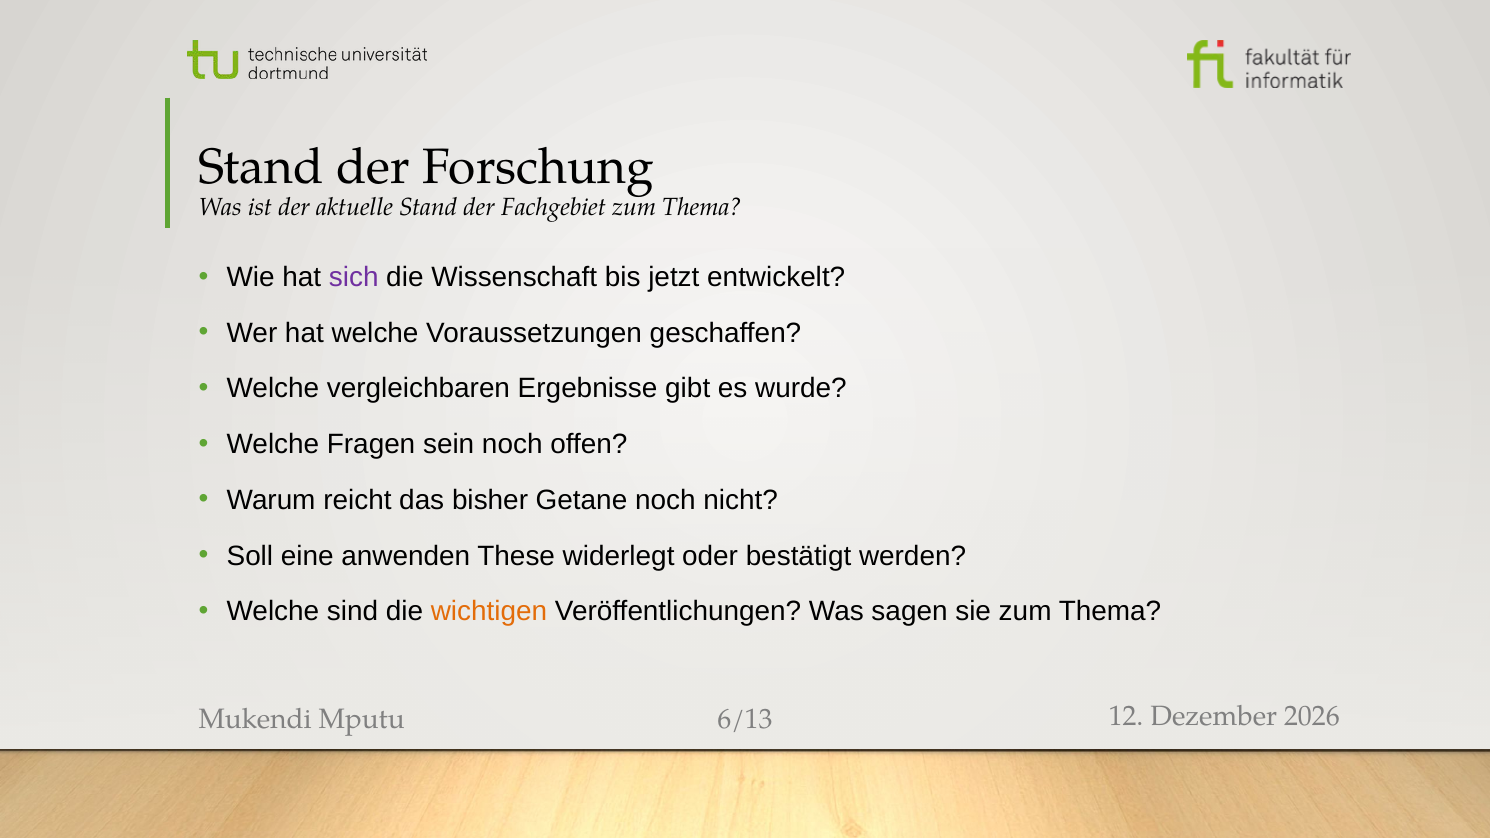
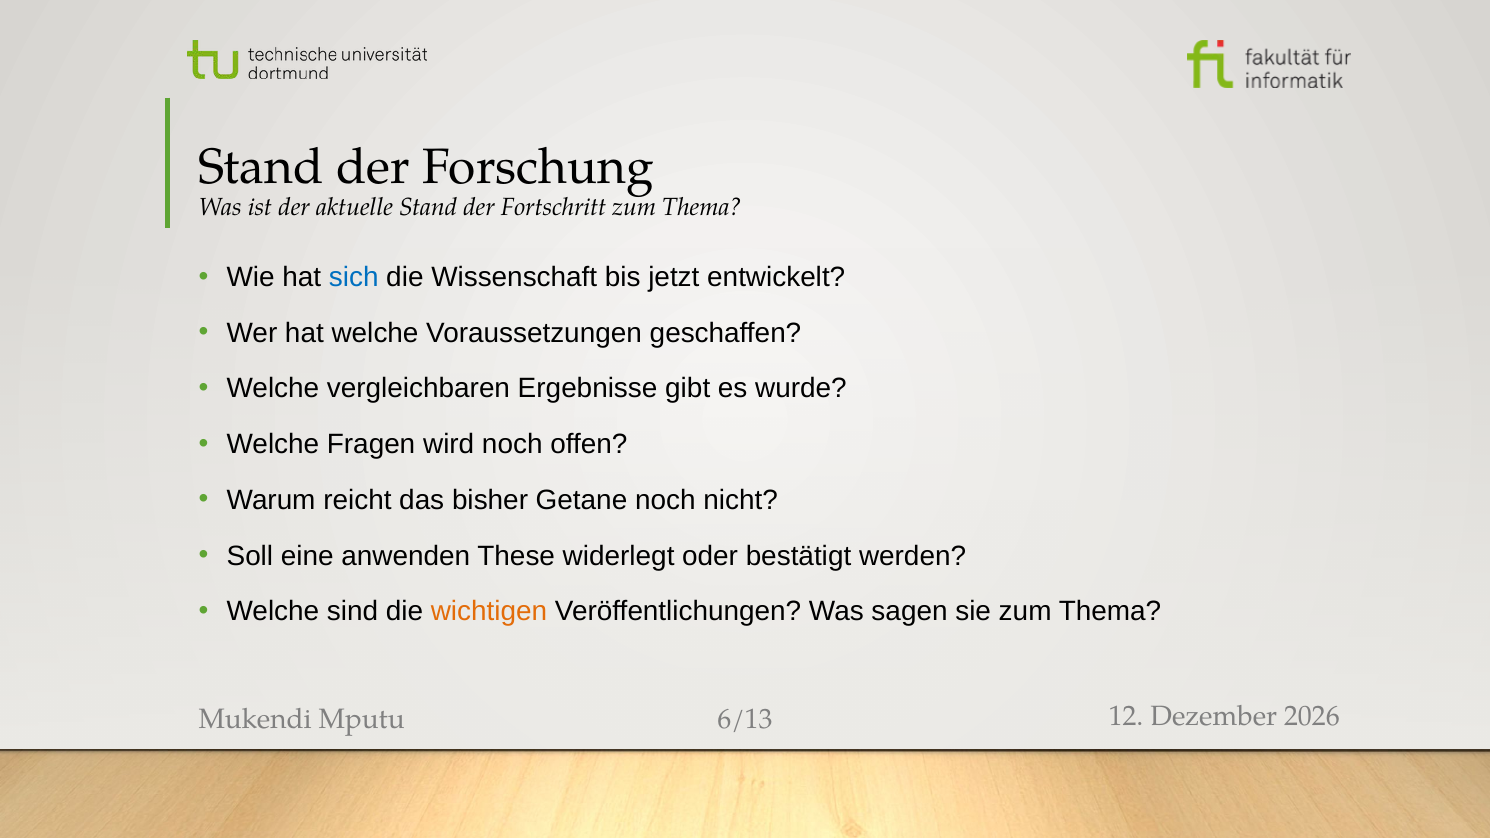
Fachgebiet: Fachgebiet -> Fortschritt (554, 207)
sich colour: purple -> blue (354, 277)
sein: sein -> wird (449, 445)
